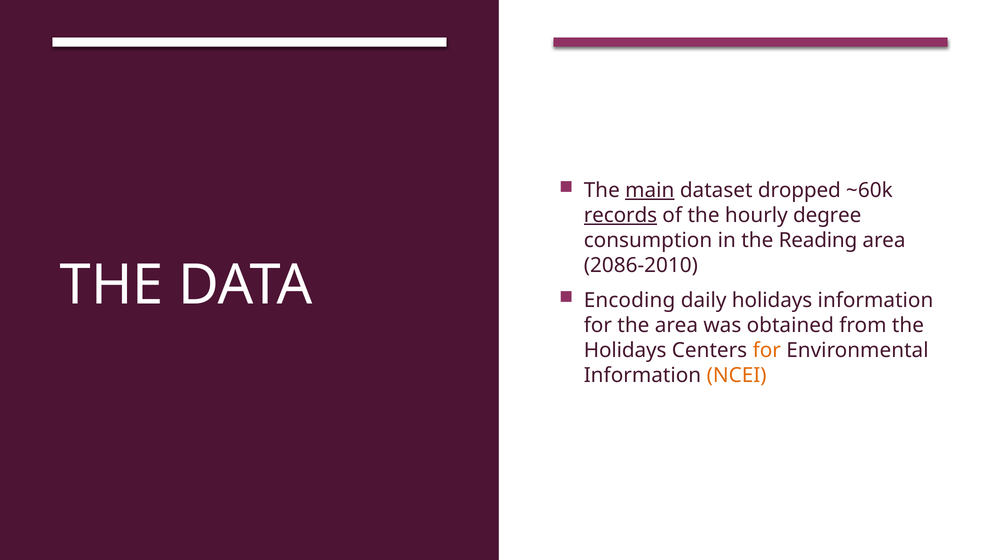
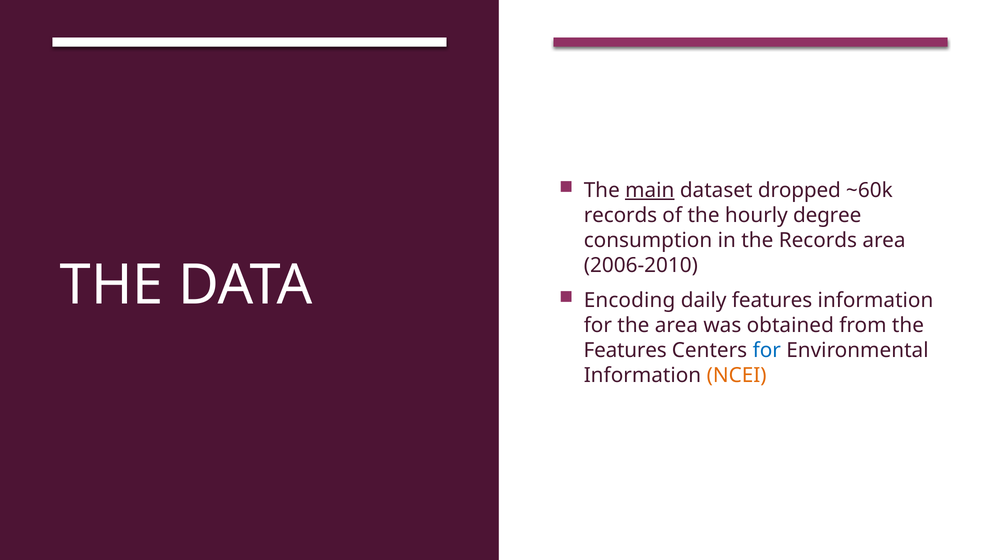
records underline: present -> none (620, 215)
the Reading: Reading -> Records (818, 240)
2086-2010: 2086-2010 -> 2006-2010 (641, 265)
daily holidays: holidays -> features (772, 300)
Holidays: Holidays -> Features (625, 350)
for colour: orange -> blue (767, 350)
